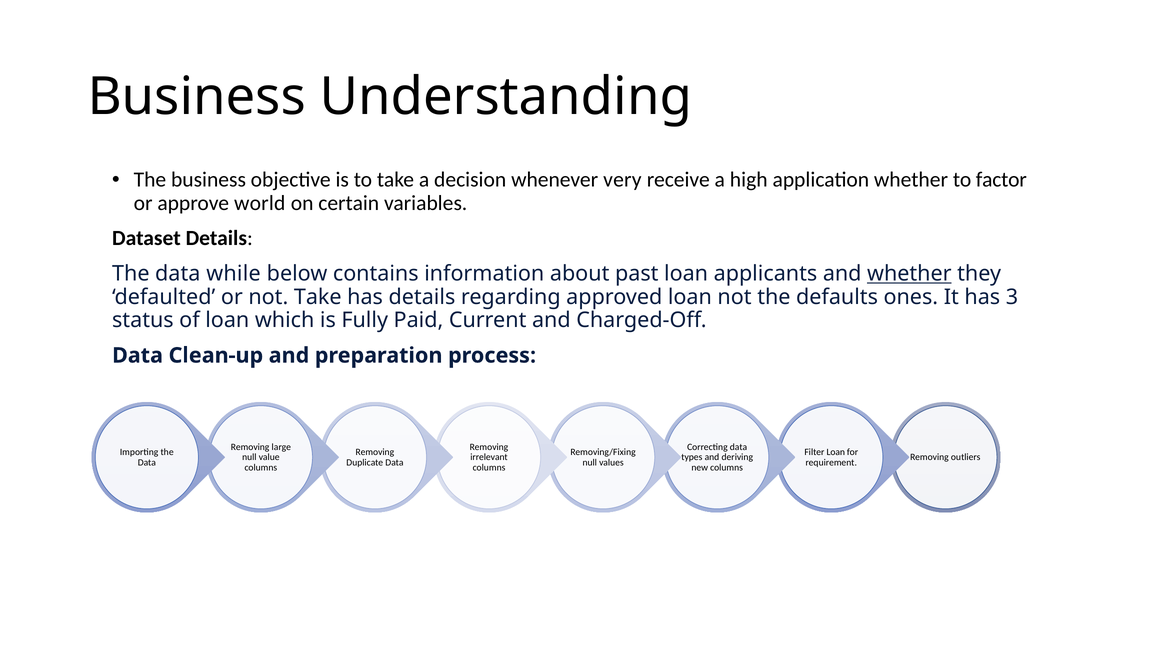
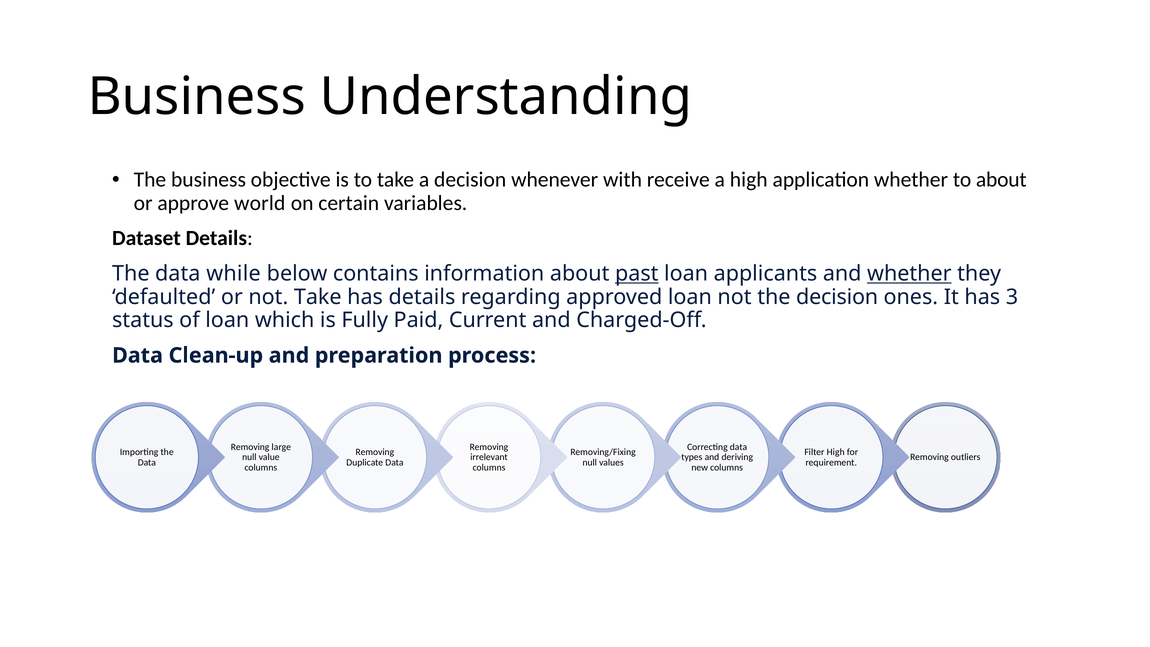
very: very -> with (623, 180)
to factor: factor -> about (1001, 180)
past underline: none -> present (637, 274)
the defaults: defaults -> decision (837, 297)
Loan: Loan -> High (836, 452)
